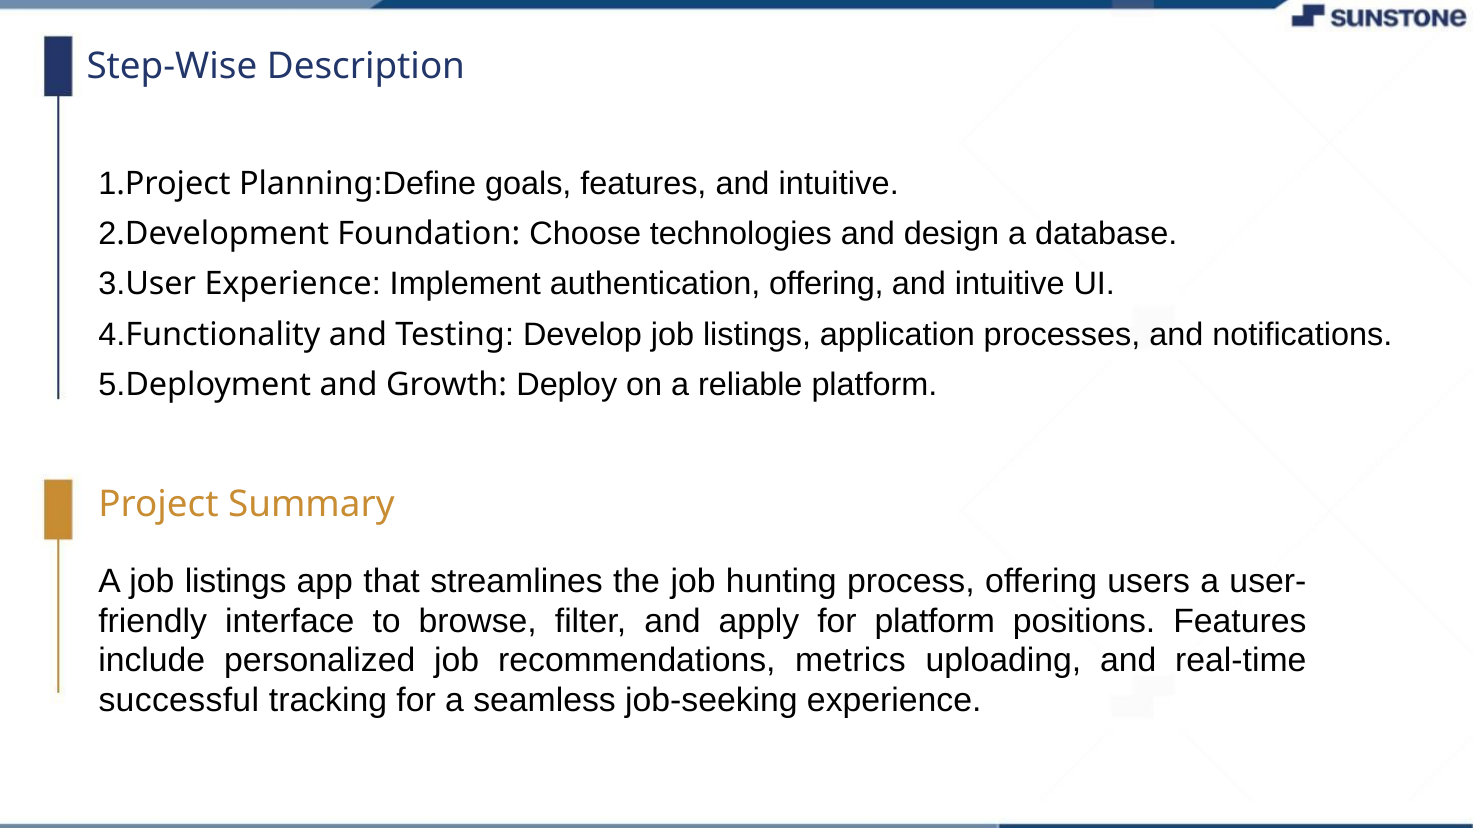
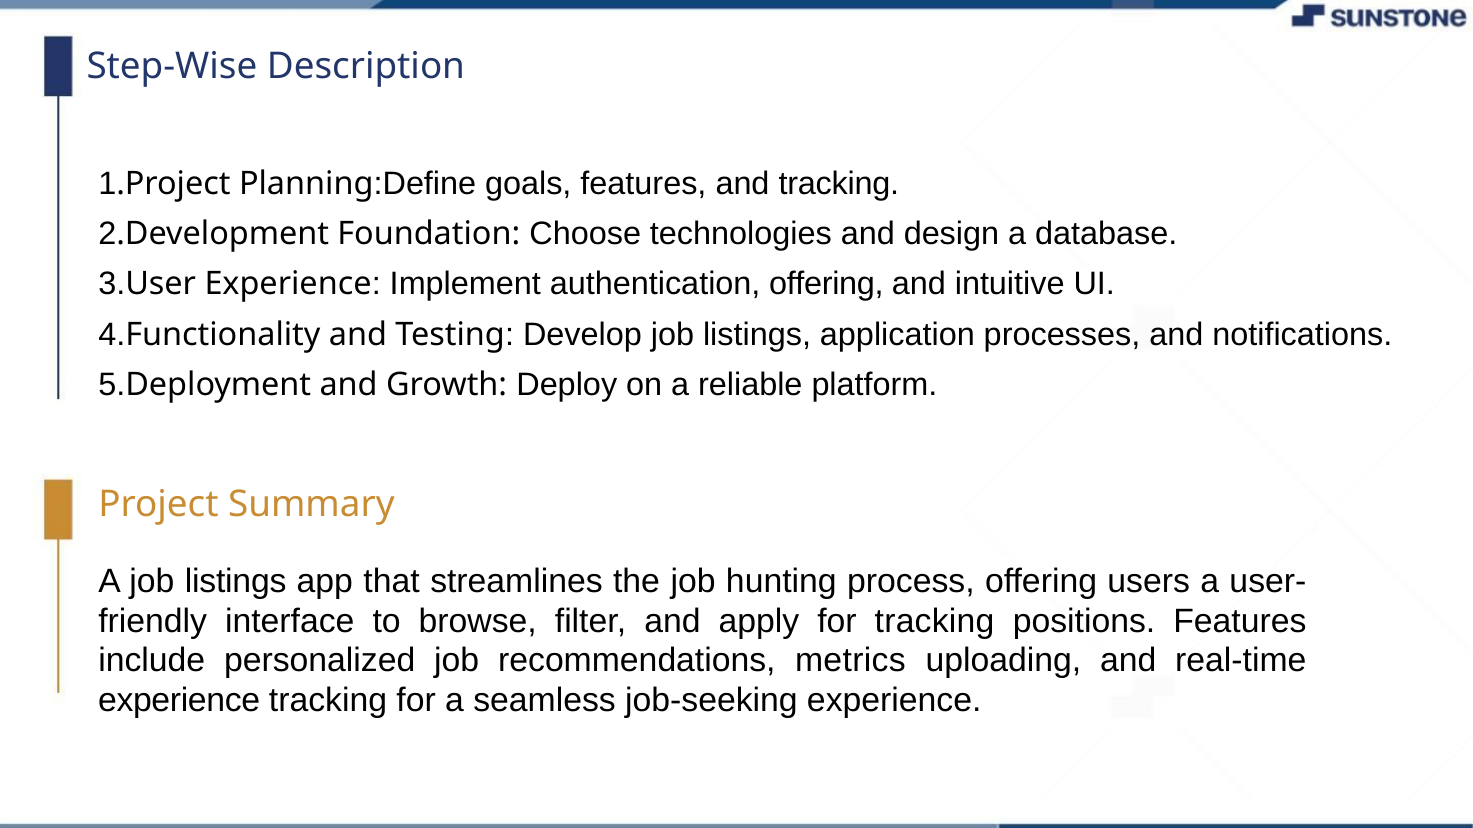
features and intuitive: intuitive -> tracking (839, 184)
for platform: platform -> tracking (935, 621)
successful: successful -> experience (179, 701)
